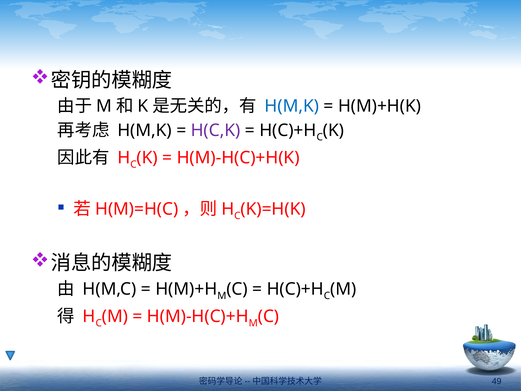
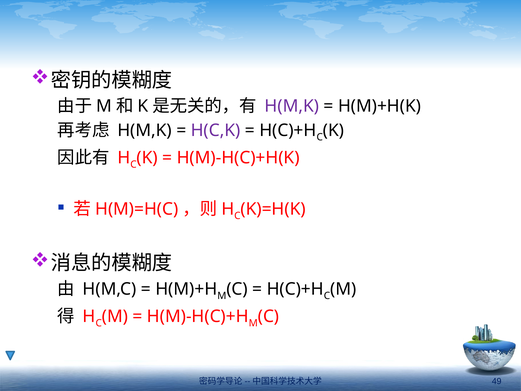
H(M,K colour: blue -> purple (292, 106)
